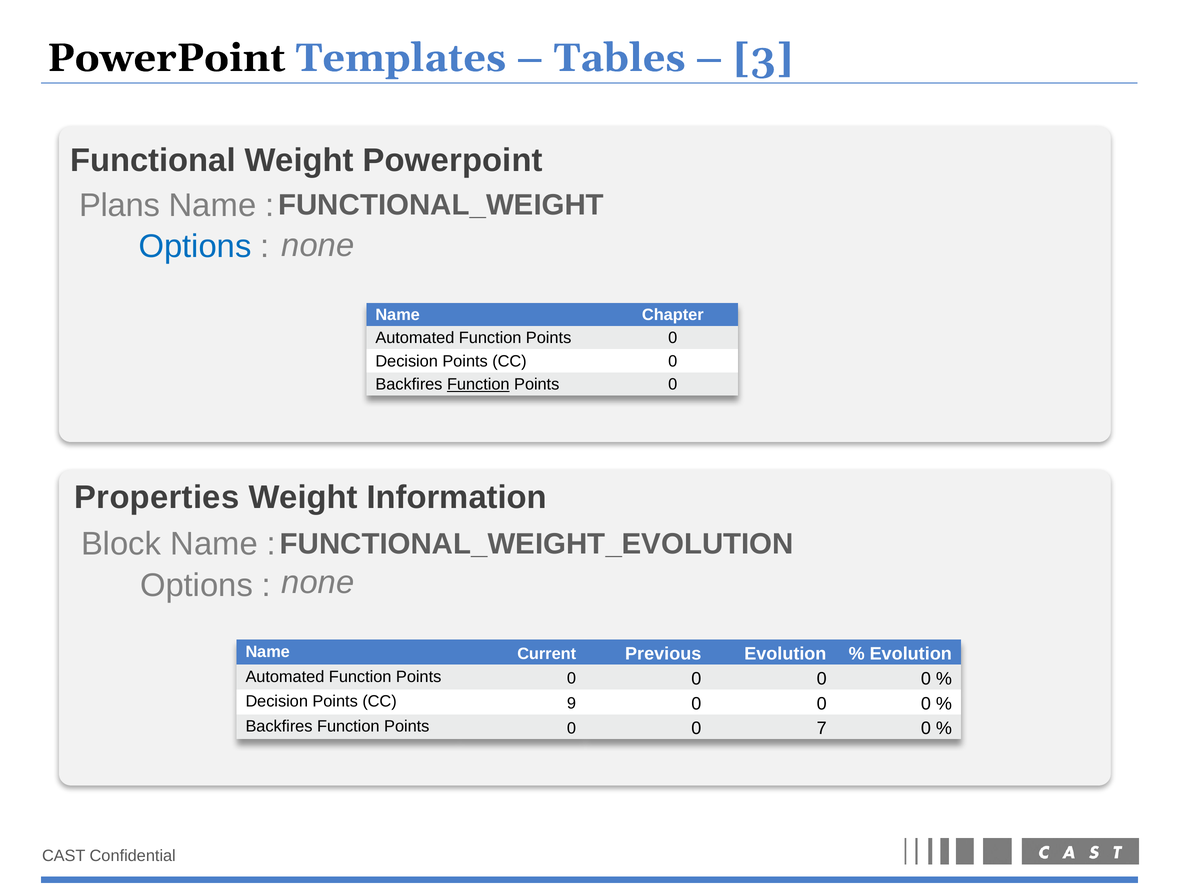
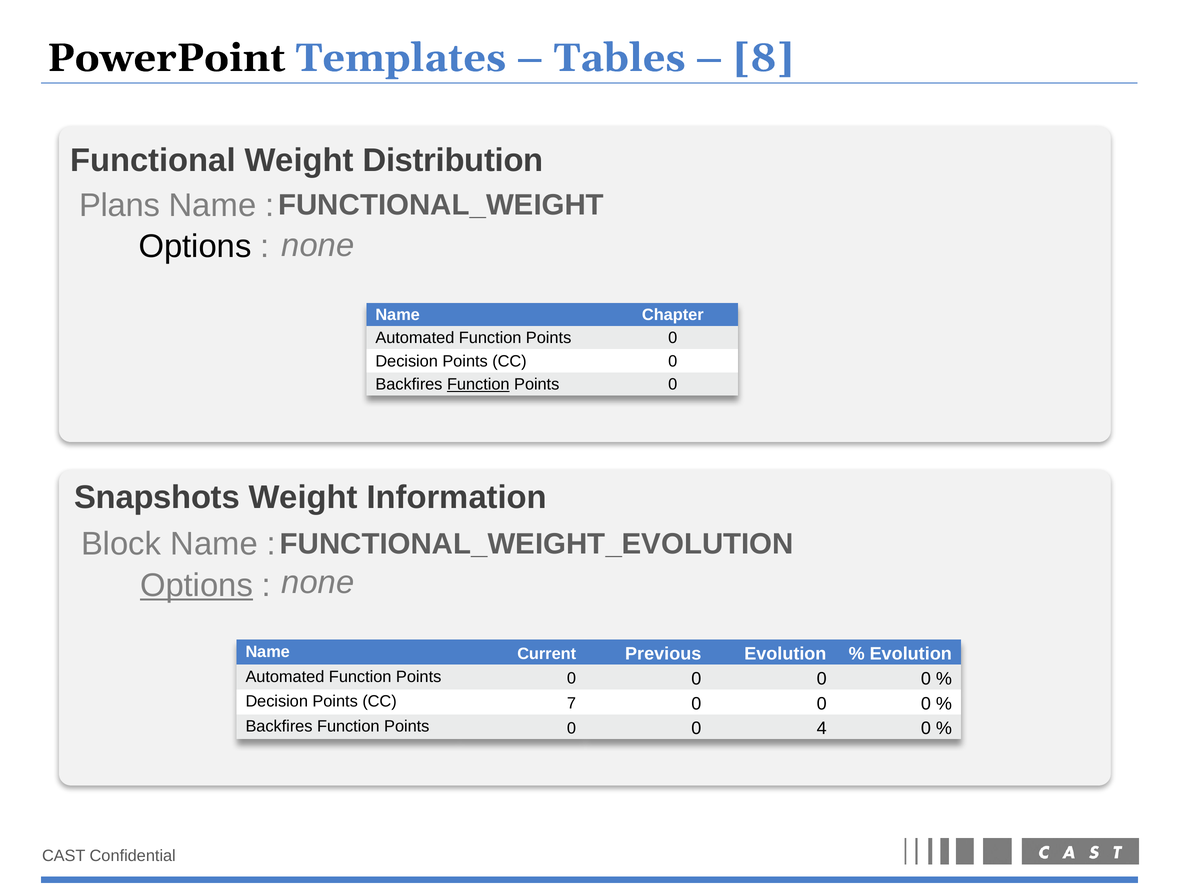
3: 3 -> 8 (764, 58)
Weight Powerpoint: Powerpoint -> Distribution (453, 161)
Options colour: blue -> black (195, 247)
Properties: Properties -> Snapshots (157, 498)
Options underline: none -> present (197, 585)
9: 9 -> 7 (572, 704)
7: 7 -> 4 (822, 729)
